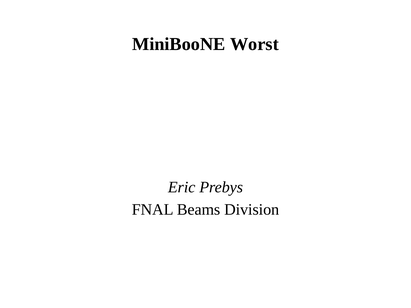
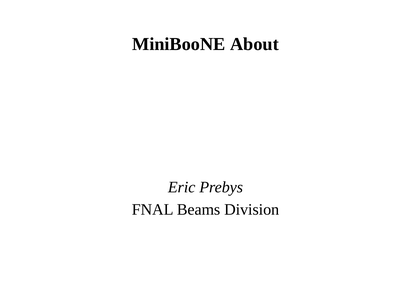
Worst: Worst -> About (254, 44)
